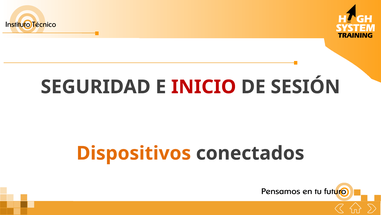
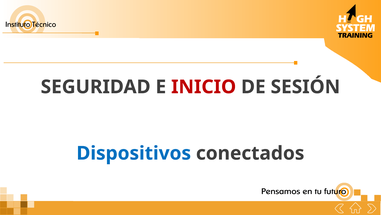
Dispositivos colour: orange -> blue (134, 153)
